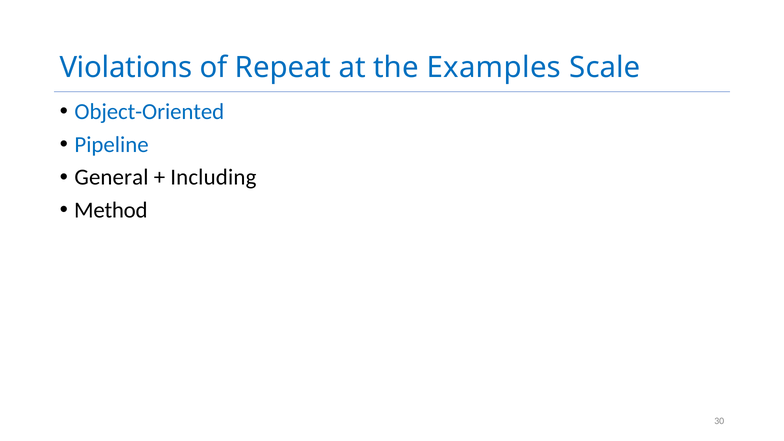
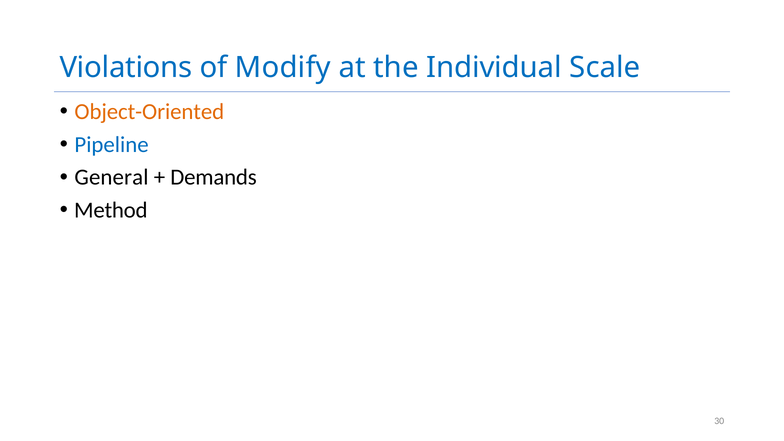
Repeat: Repeat -> Modify (283, 67)
Examples: Examples -> Individual (494, 67)
Object-Oriented colour: blue -> orange (149, 112)
Including: Including -> Demands (214, 177)
